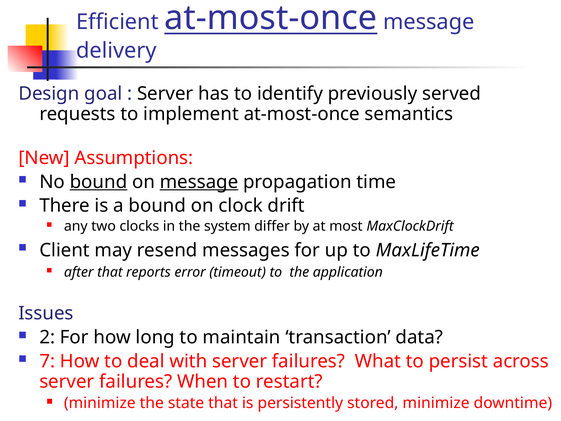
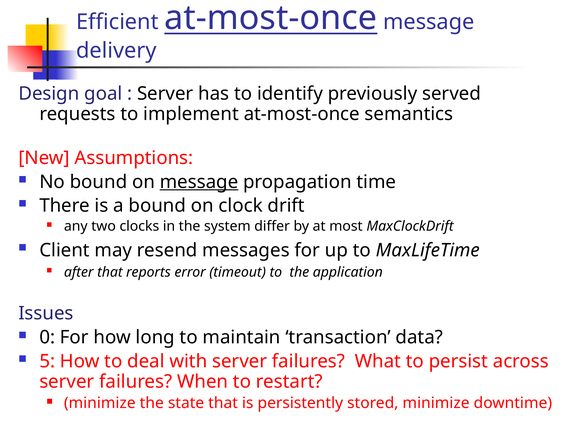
bound underline: present -> none (99, 182)
2: 2 -> 0 (47, 337)
7: 7 -> 5 (47, 361)
